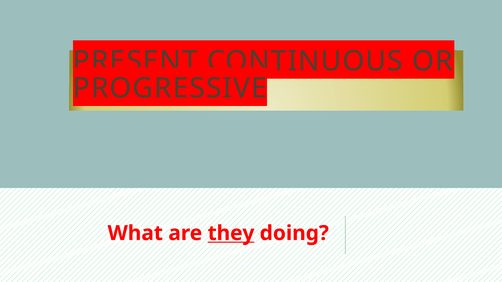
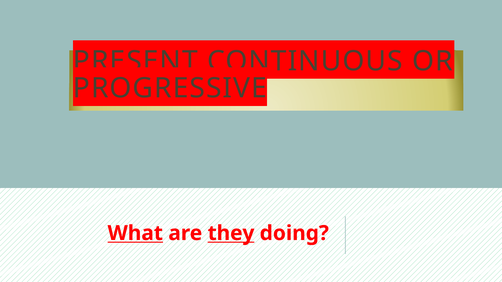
What underline: none -> present (135, 233)
